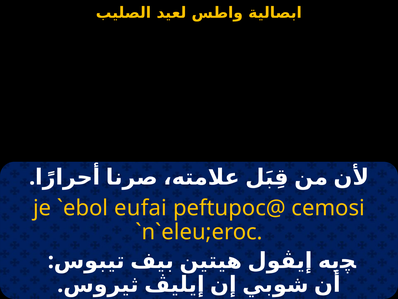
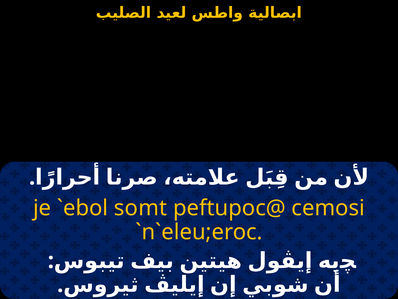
eufai: eufai -> somt (141, 208)
